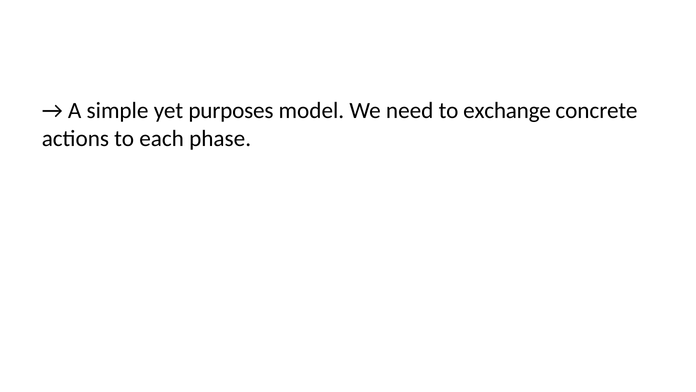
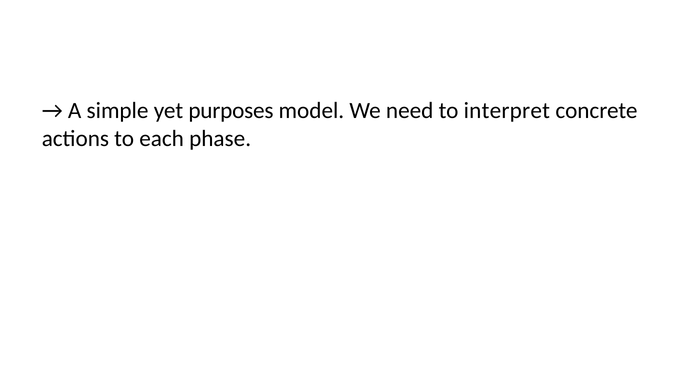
exchange: exchange -> interpret (507, 110)
